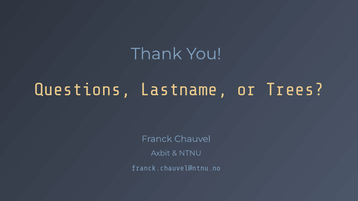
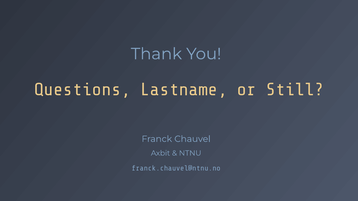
Trees: Trees -> Still (295, 90)
